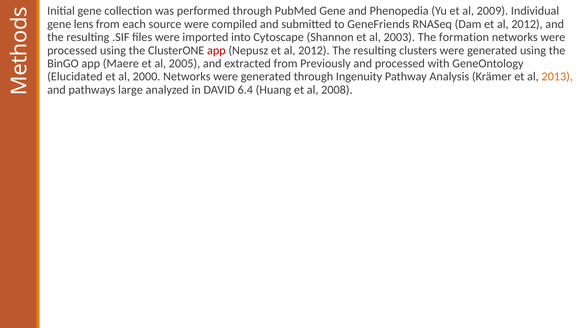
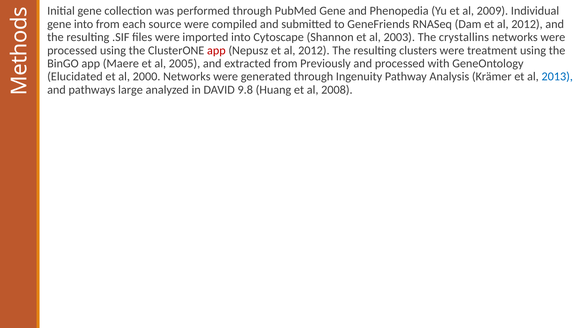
gene lens: lens -> into (84, 24)
formation: formation -> crystallins (464, 37)
clusters were generated: generated -> treatment (492, 50)
2013 colour: orange -> blue (557, 77)
6.4: 6.4 -> 9.8 (245, 90)
